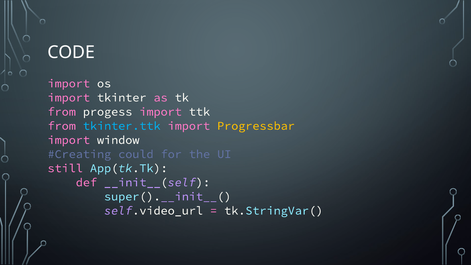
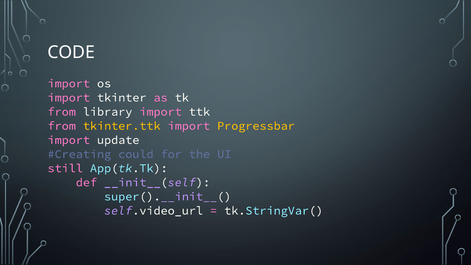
progess: progess -> library (108, 112)
tkinter.ttk colour: light blue -> yellow (122, 126)
window: window -> update (118, 140)
